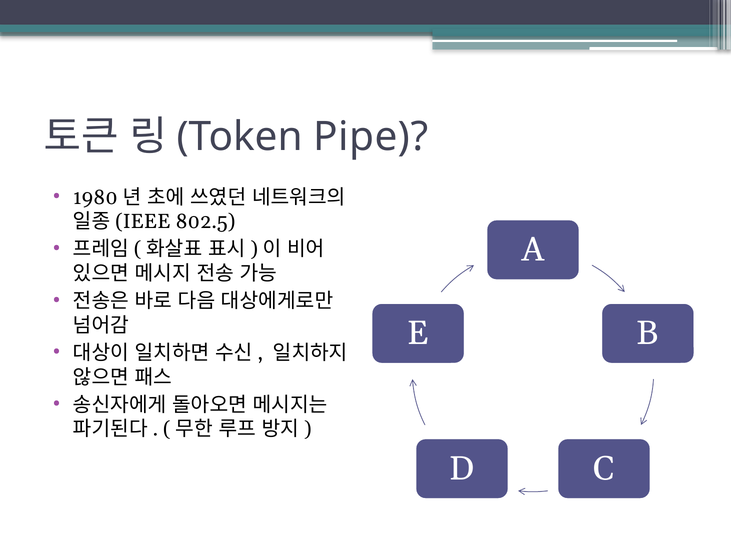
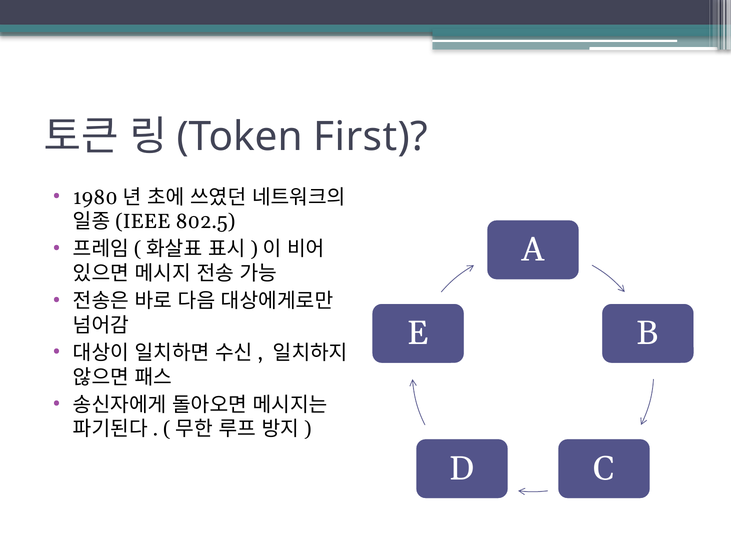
Pipe: Pipe -> First (371, 137)
